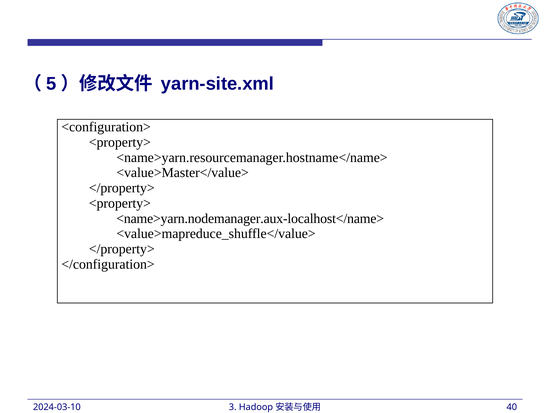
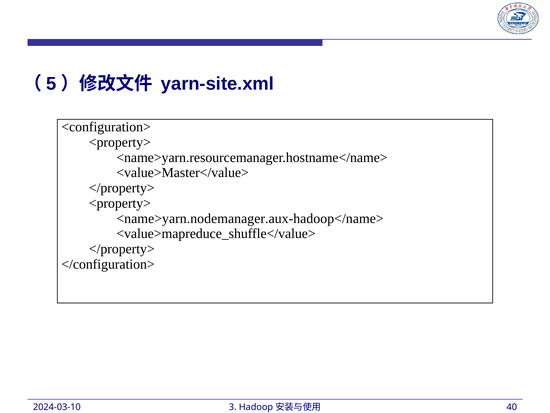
<name>yarn.nodemanager.aux-localhost</name>: <name>yarn.nodemanager.aux-localhost</name> -> <name>yarn.nodemanager.aux-hadoop</name> (250, 218)
